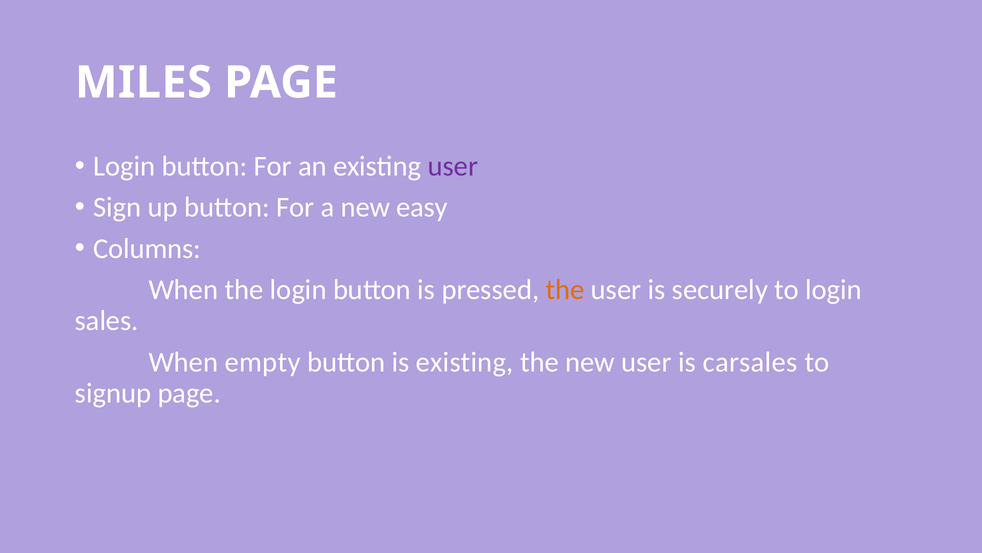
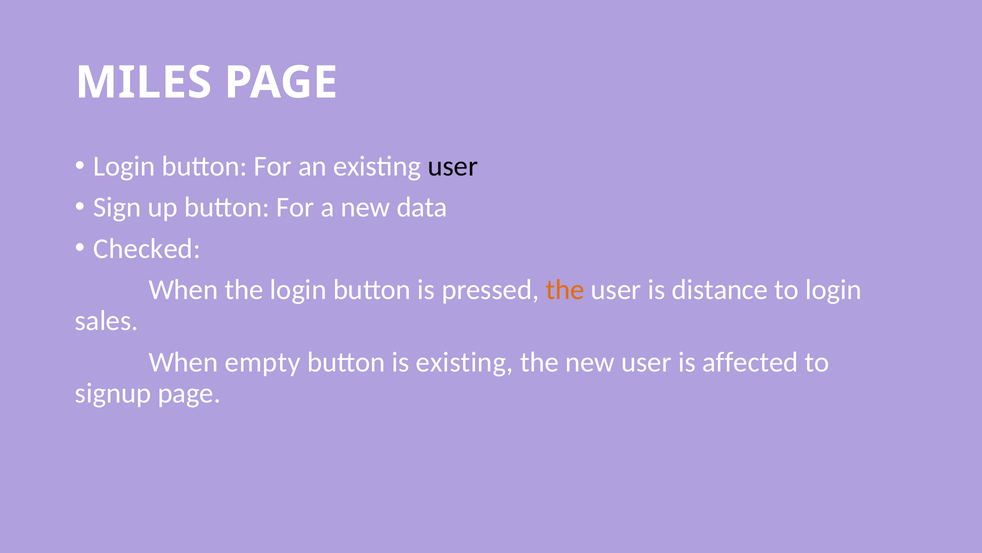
user colour: purple -> black (453, 166)
easy: easy -> data (422, 207)
Columns: Columns -> Checked (147, 248)
securely: securely -> distance (720, 290)
carsales: carsales -> affected (750, 362)
